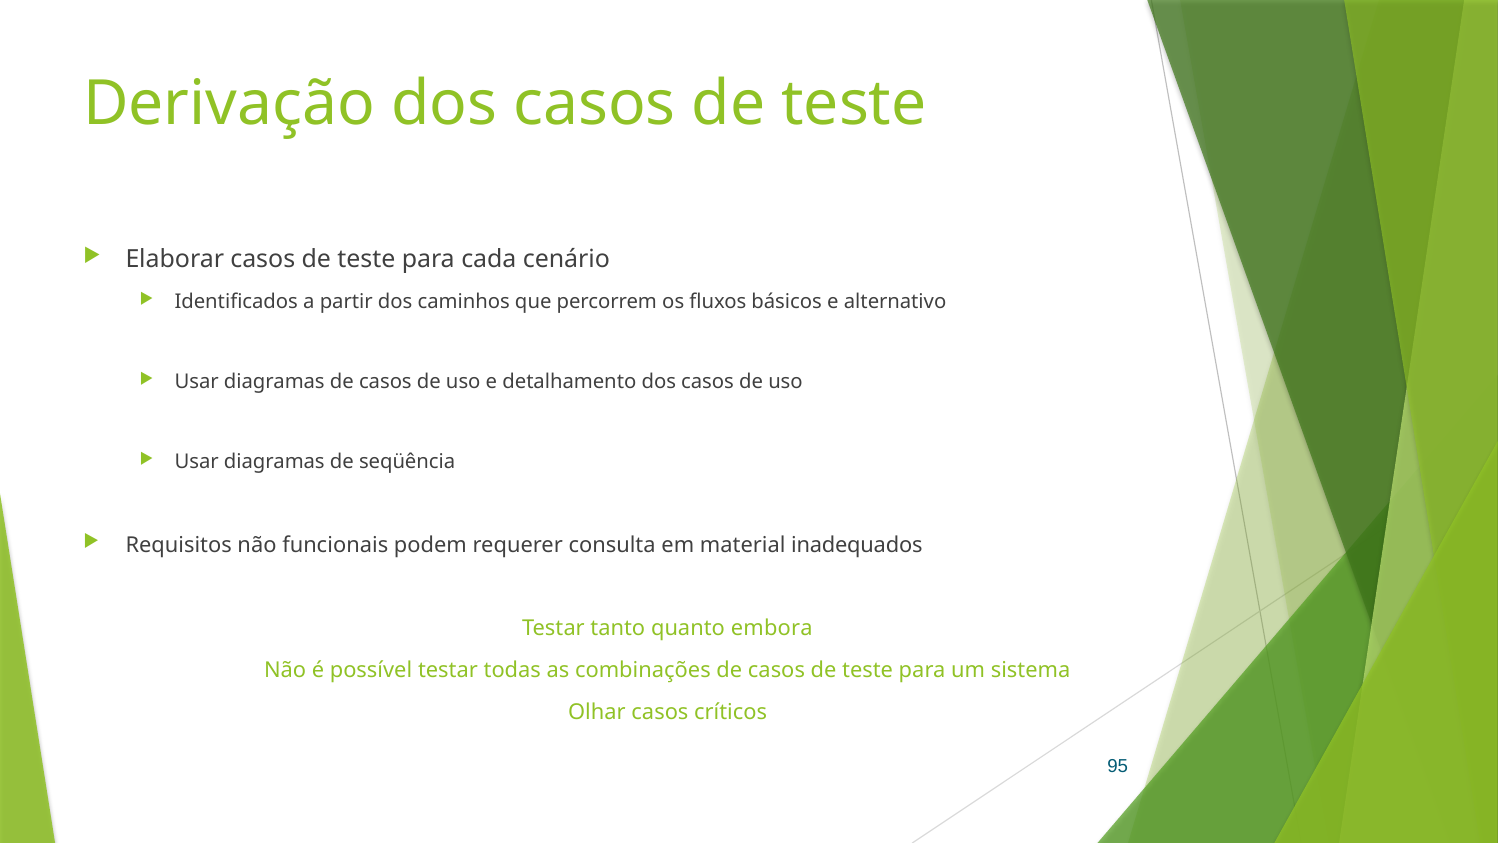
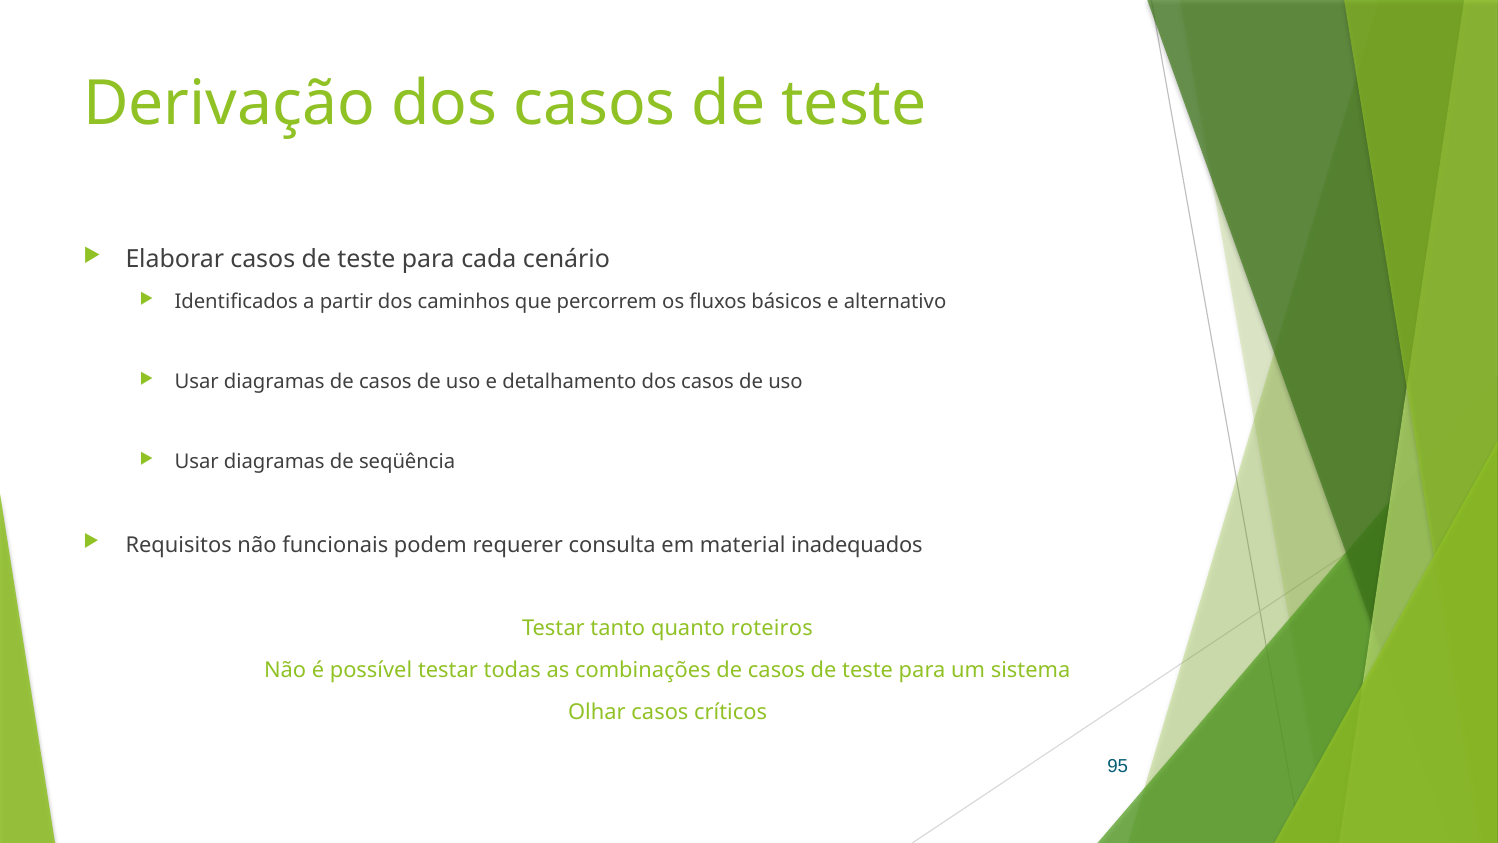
embora: embora -> roteiros (772, 628)
